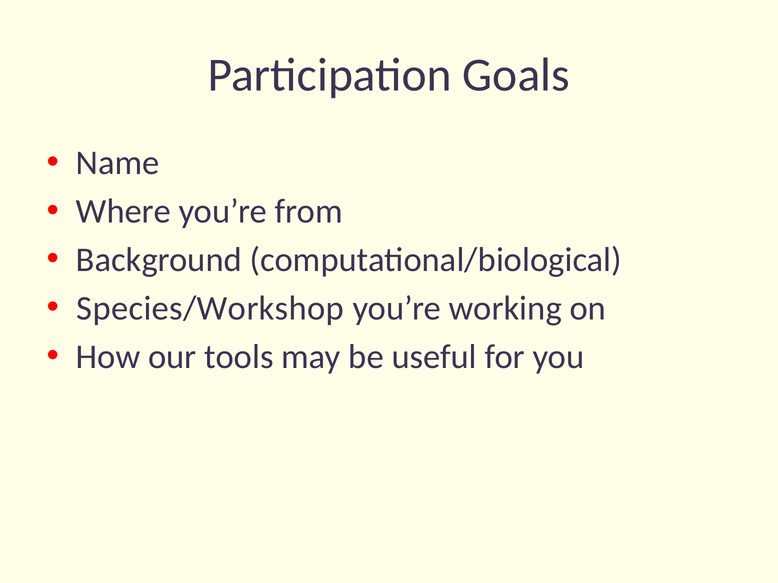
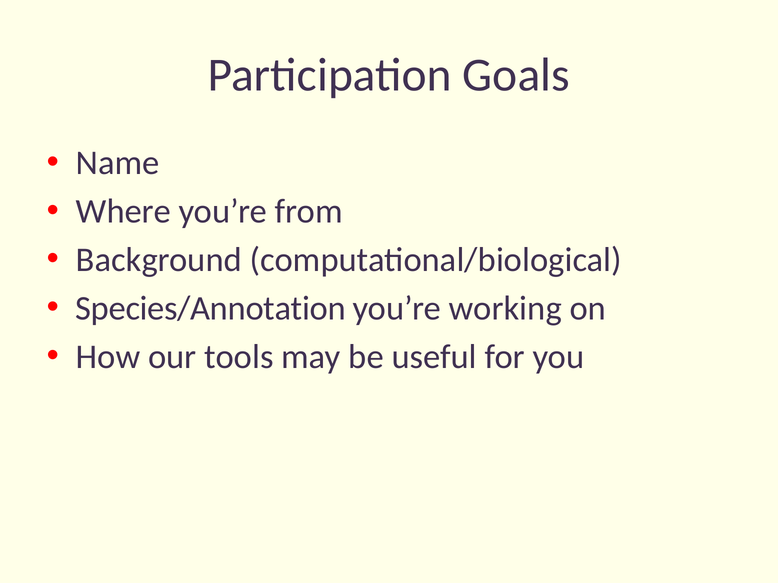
Species/Workshop: Species/Workshop -> Species/Annotation (211, 308)
